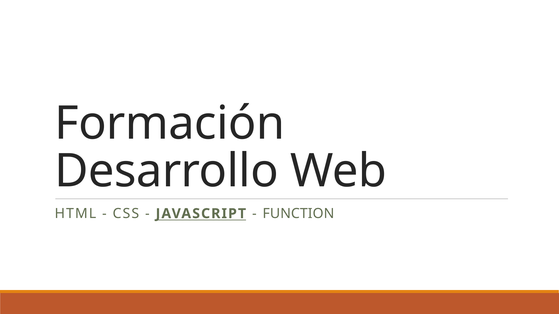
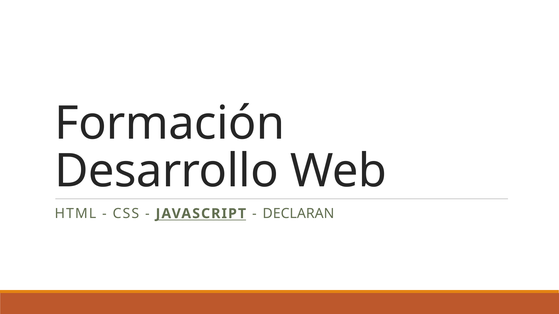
FUNCTION: FUNCTION -> DECLARAN (298, 214)
